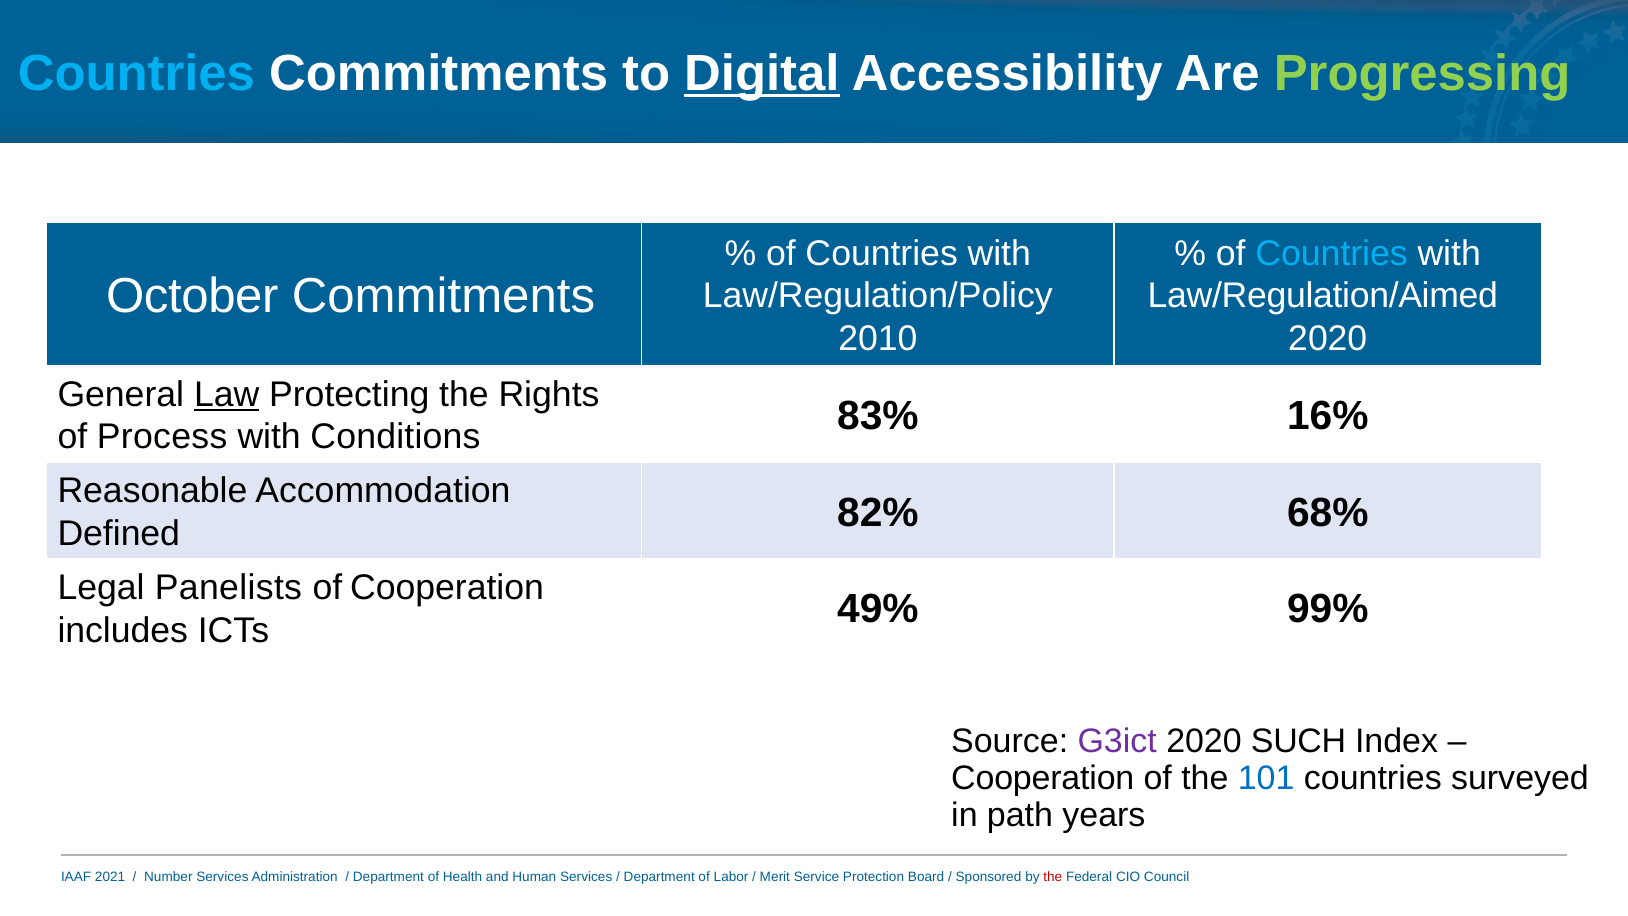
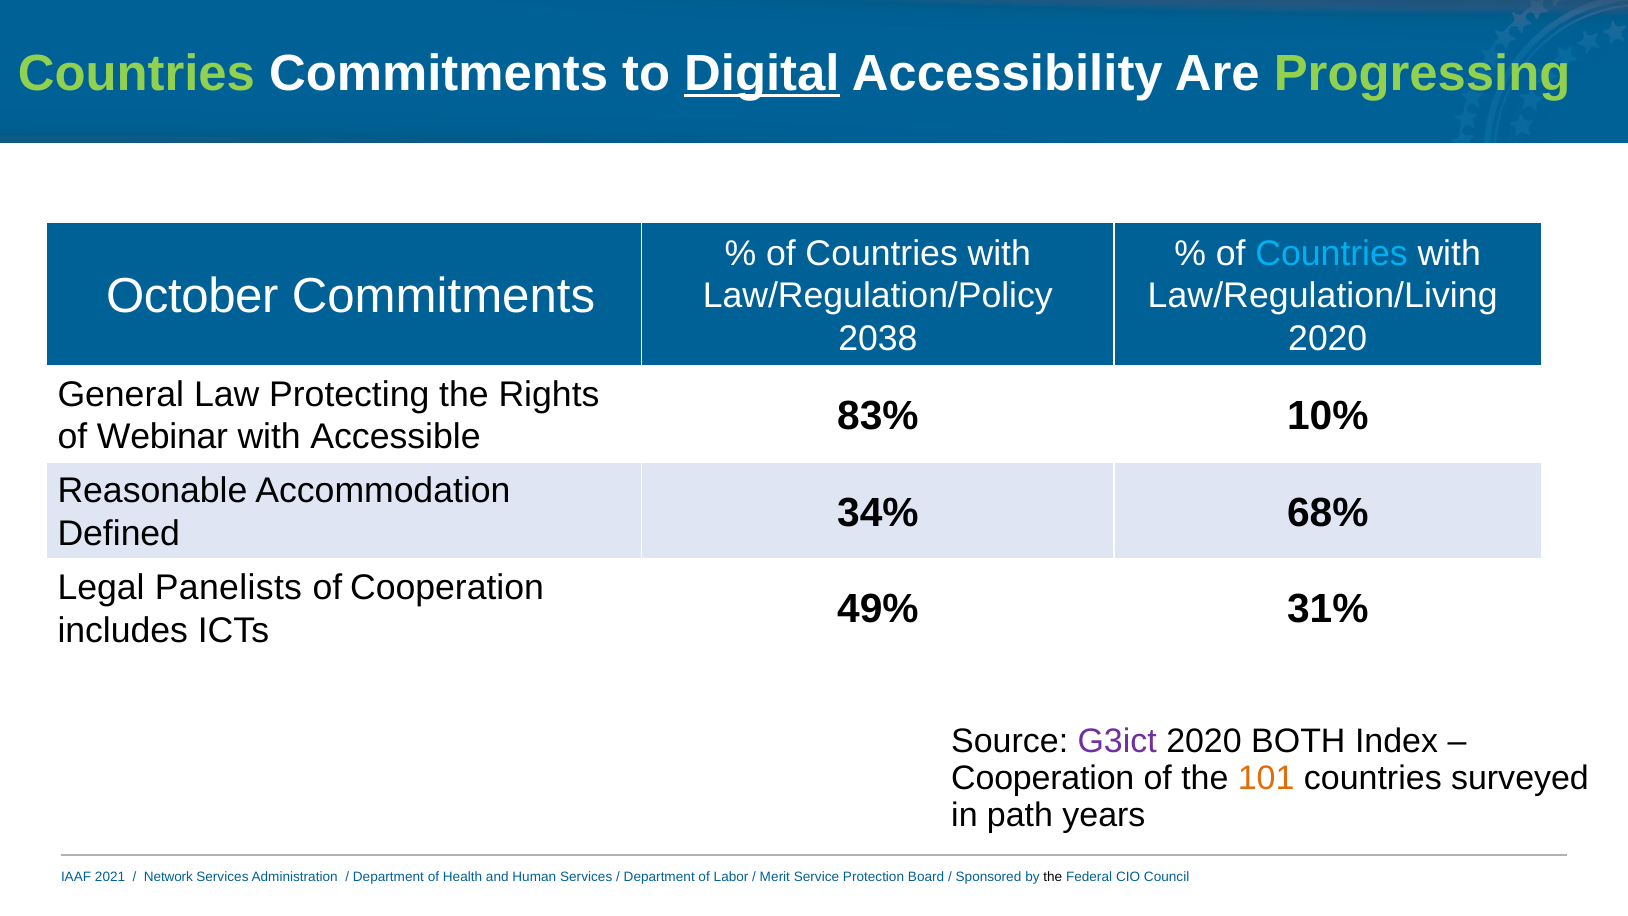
Countries colour: light blue -> light green (136, 73)
Law/Regulation/Aimed: Law/Regulation/Aimed -> Law/Regulation/Living (1323, 296)
2010: 2010 -> 2038 (878, 338)
Law underline: present -> none (227, 394)
16%: 16% -> 10% (1328, 416)
Process: Process -> Webinar (162, 437)
Conditions: Conditions -> Accessible (396, 437)
82%: 82% -> 34% (878, 513)
99%: 99% -> 31% (1328, 609)
SUCH: SUCH -> BOTH (1298, 741)
101 colour: blue -> orange (1266, 778)
Number: Number -> Network (168, 877)
the colour: red -> black (1053, 877)
